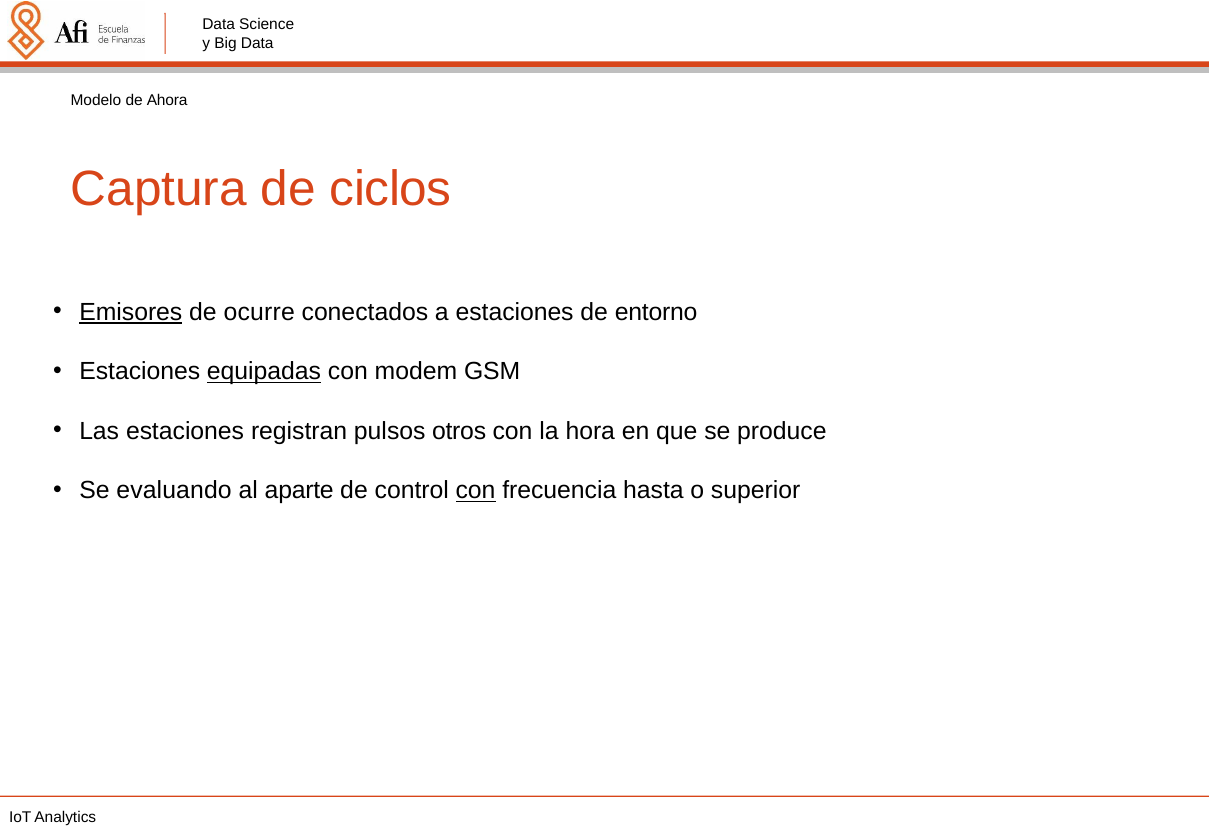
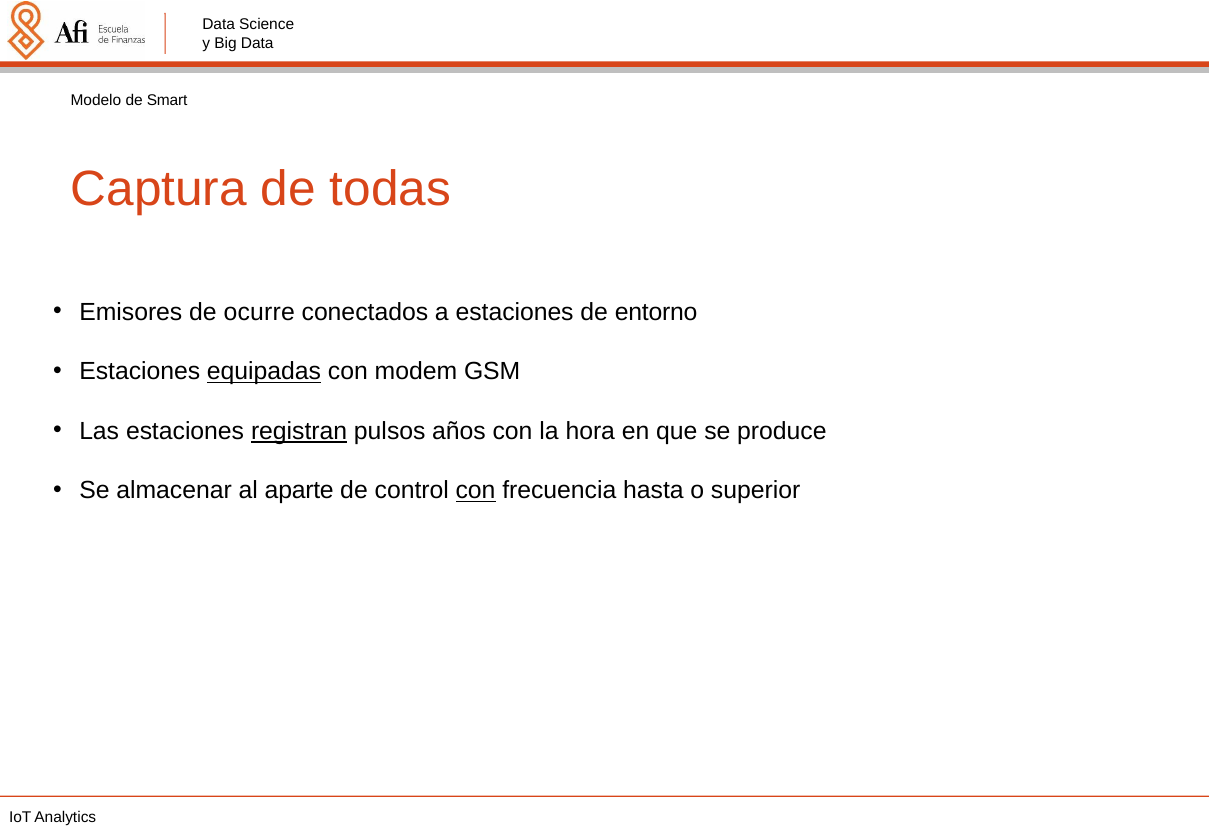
Ahora: Ahora -> Smart (167, 100)
ciclos: ciclos -> todas (391, 189)
Emisores underline: present -> none (131, 312)
registran underline: none -> present (299, 431)
otros: otros -> años (459, 431)
evaluando: evaluando -> almacenar (174, 491)
